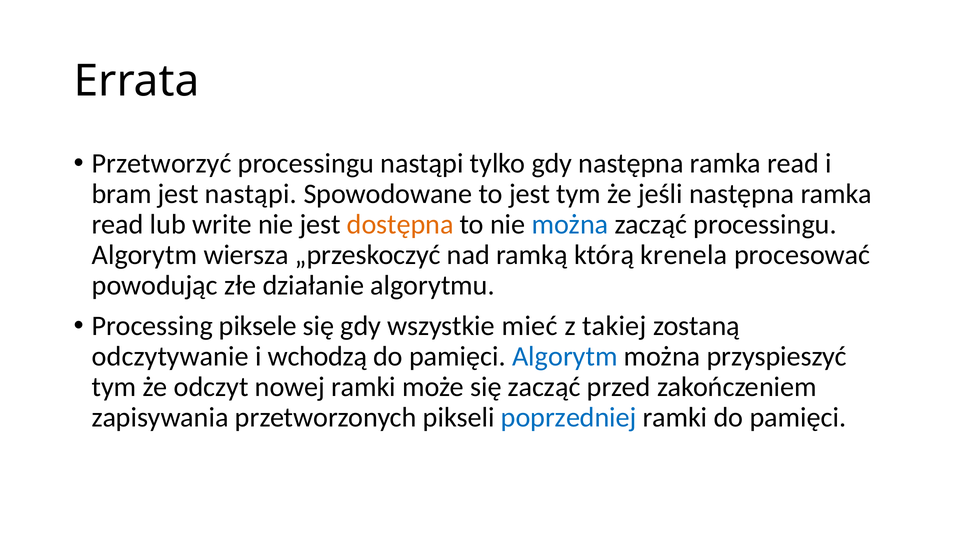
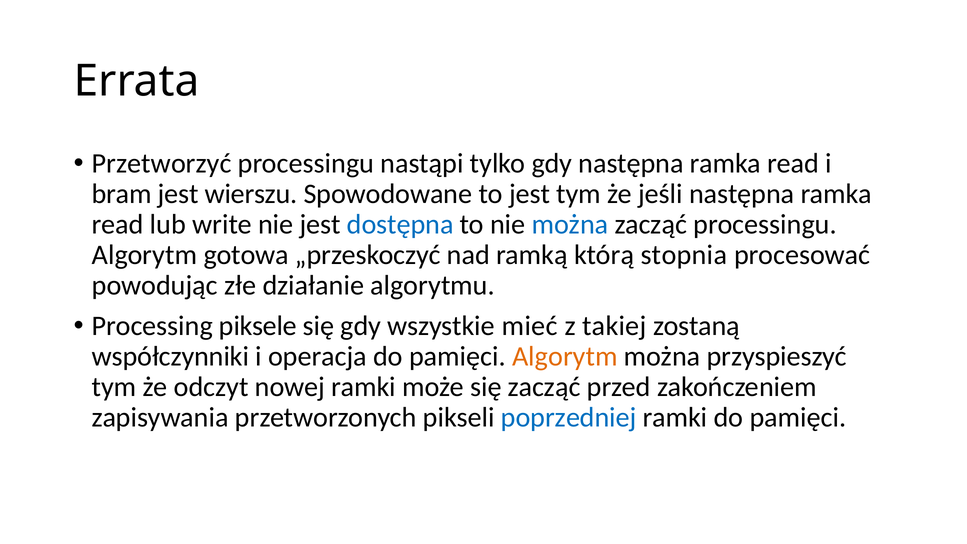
jest nastąpi: nastąpi -> wierszu (251, 194)
dostępna colour: orange -> blue (400, 224)
wiersza: wiersza -> gotowa (246, 255)
krenela: krenela -> stopnia (684, 255)
odczytywanie: odczytywanie -> współczynniki (170, 356)
wchodzą: wchodzą -> operacja (317, 356)
Algorytm colour: blue -> orange (565, 356)
